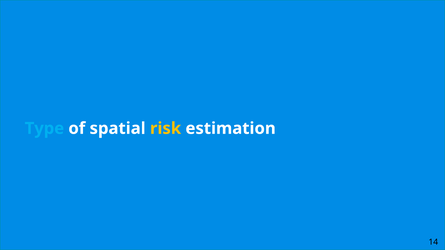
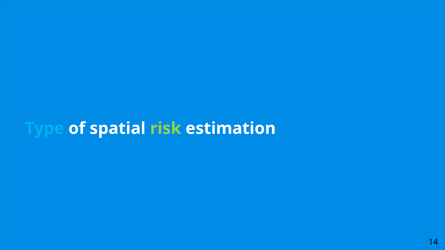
risk colour: yellow -> light green (166, 129)
